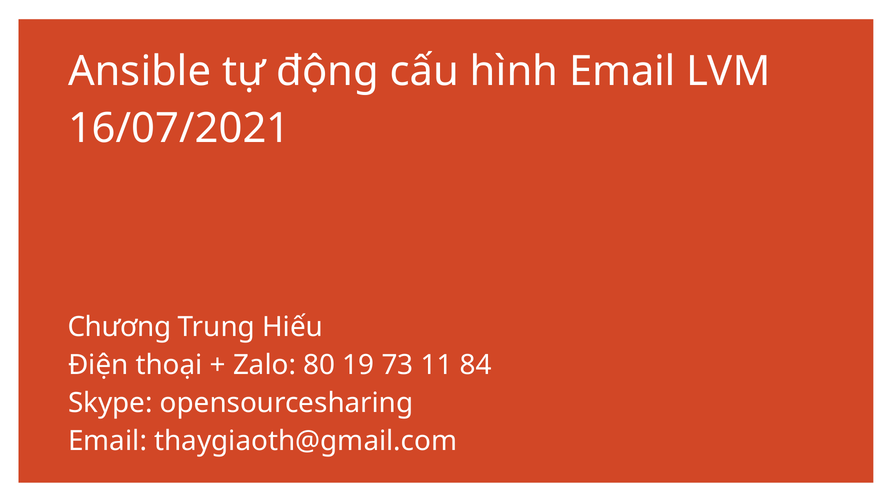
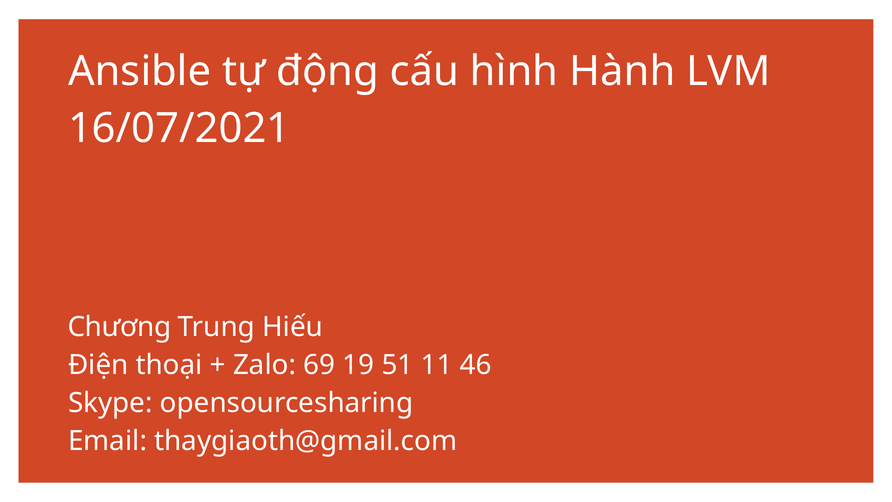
hình Email: Email -> Hành (622, 72)
80: 80 -> 69 (319, 365)
73: 73 -> 51 (397, 365)
84: 84 -> 46 (476, 365)
